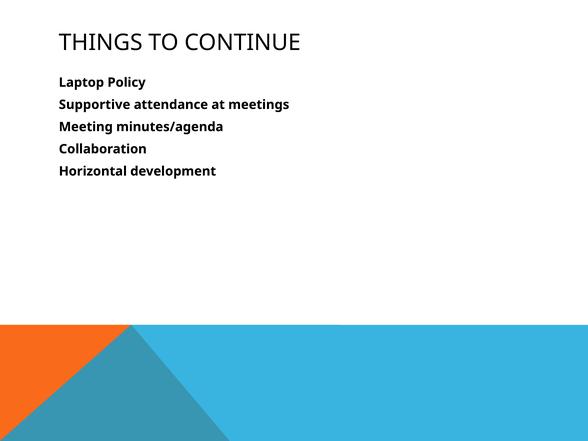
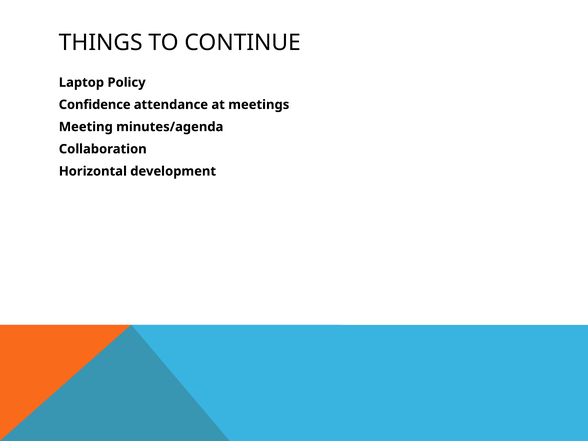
Supportive: Supportive -> Confidence (95, 105)
